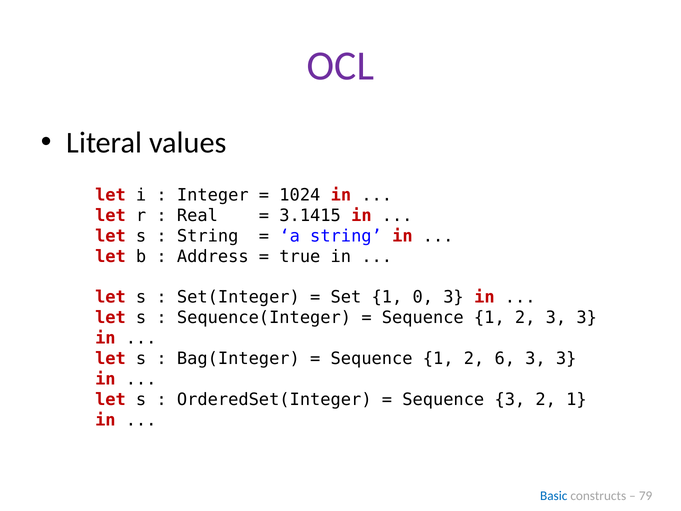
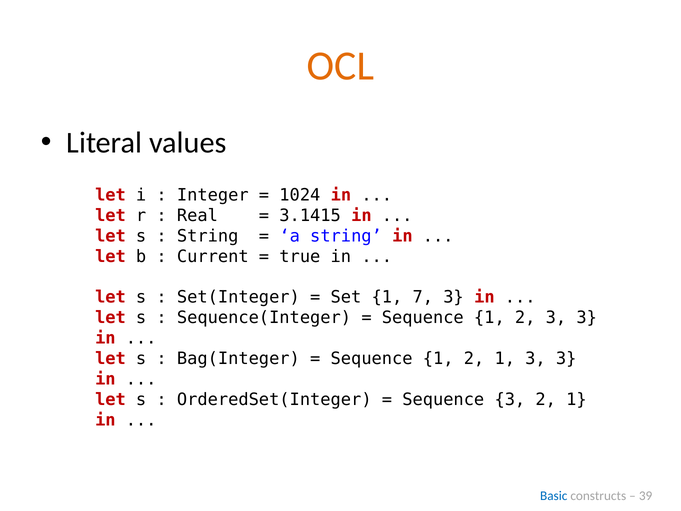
OCL colour: purple -> orange (340, 66)
Address: Address -> Current (213, 256)
0: 0 -> 7 (423, 297)
1 2 6: 6 -> 1 (505, 358)
79: 79 -> 39 (646, 495)
